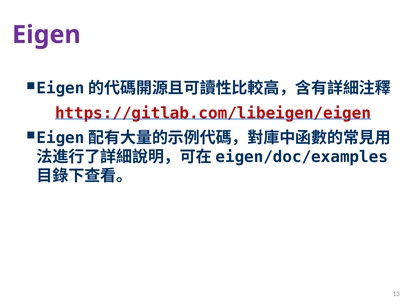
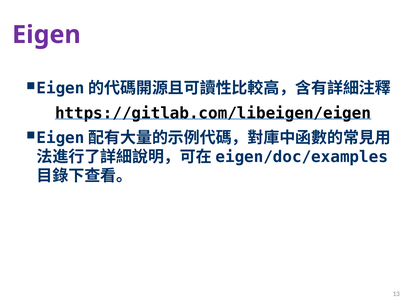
https://gitlab.com/libeigen/eigen colour: red -> black (213, 113)
